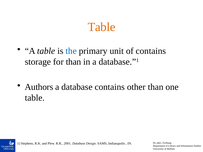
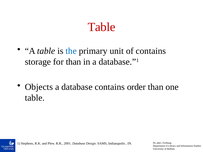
Table colour: orange -> red (102, 27)
Authors: Authors -> Objects (39, 87)
other: other -> order (136, 87)
